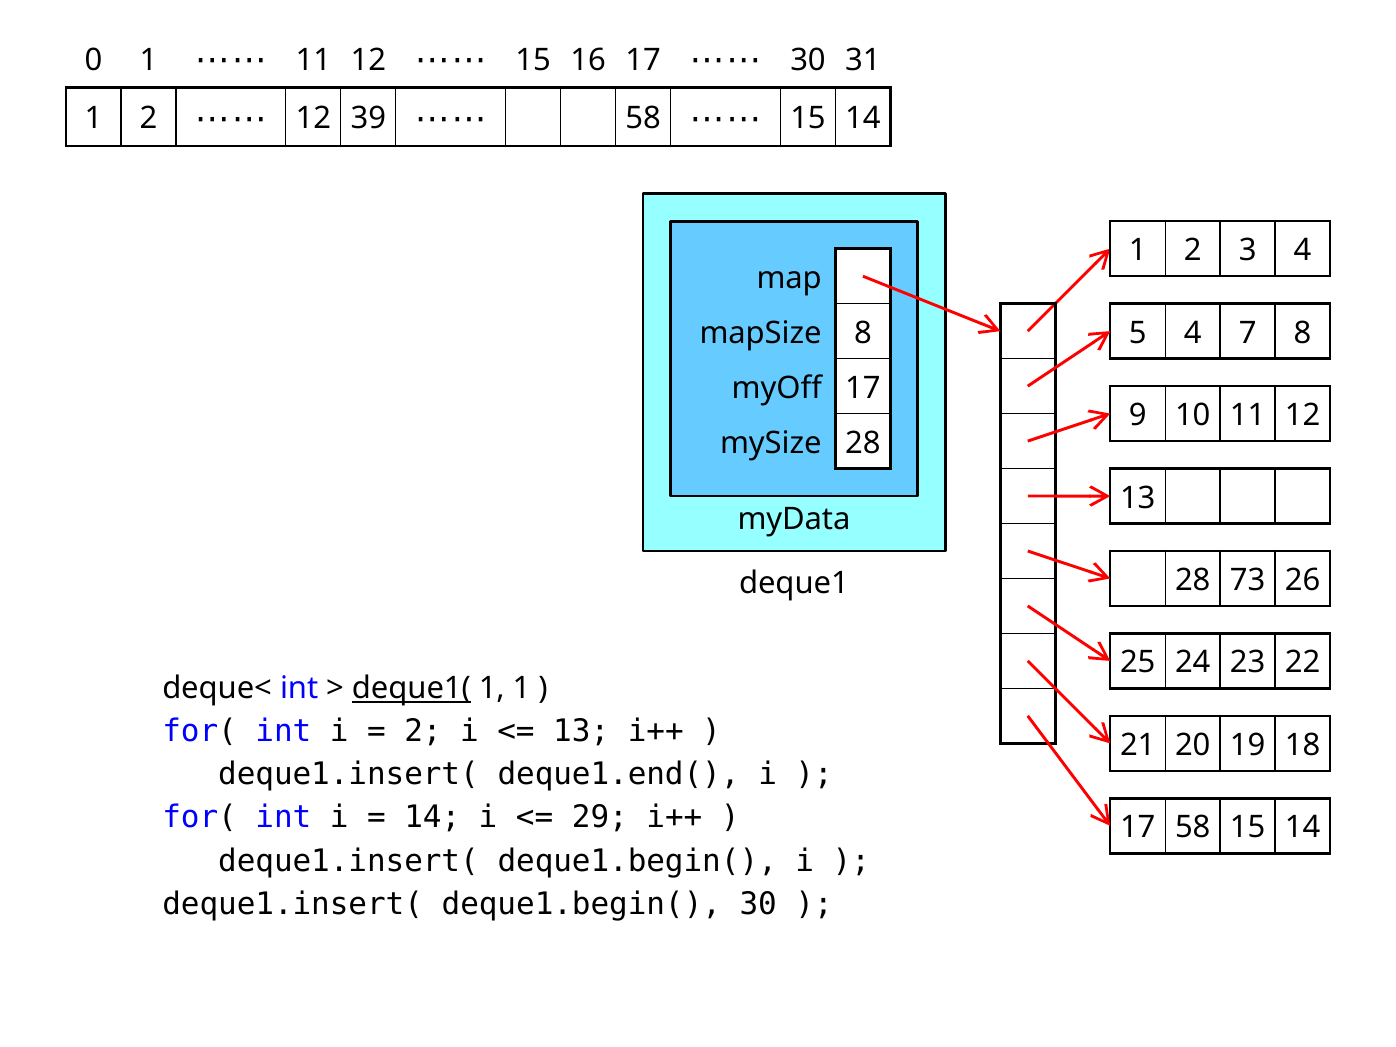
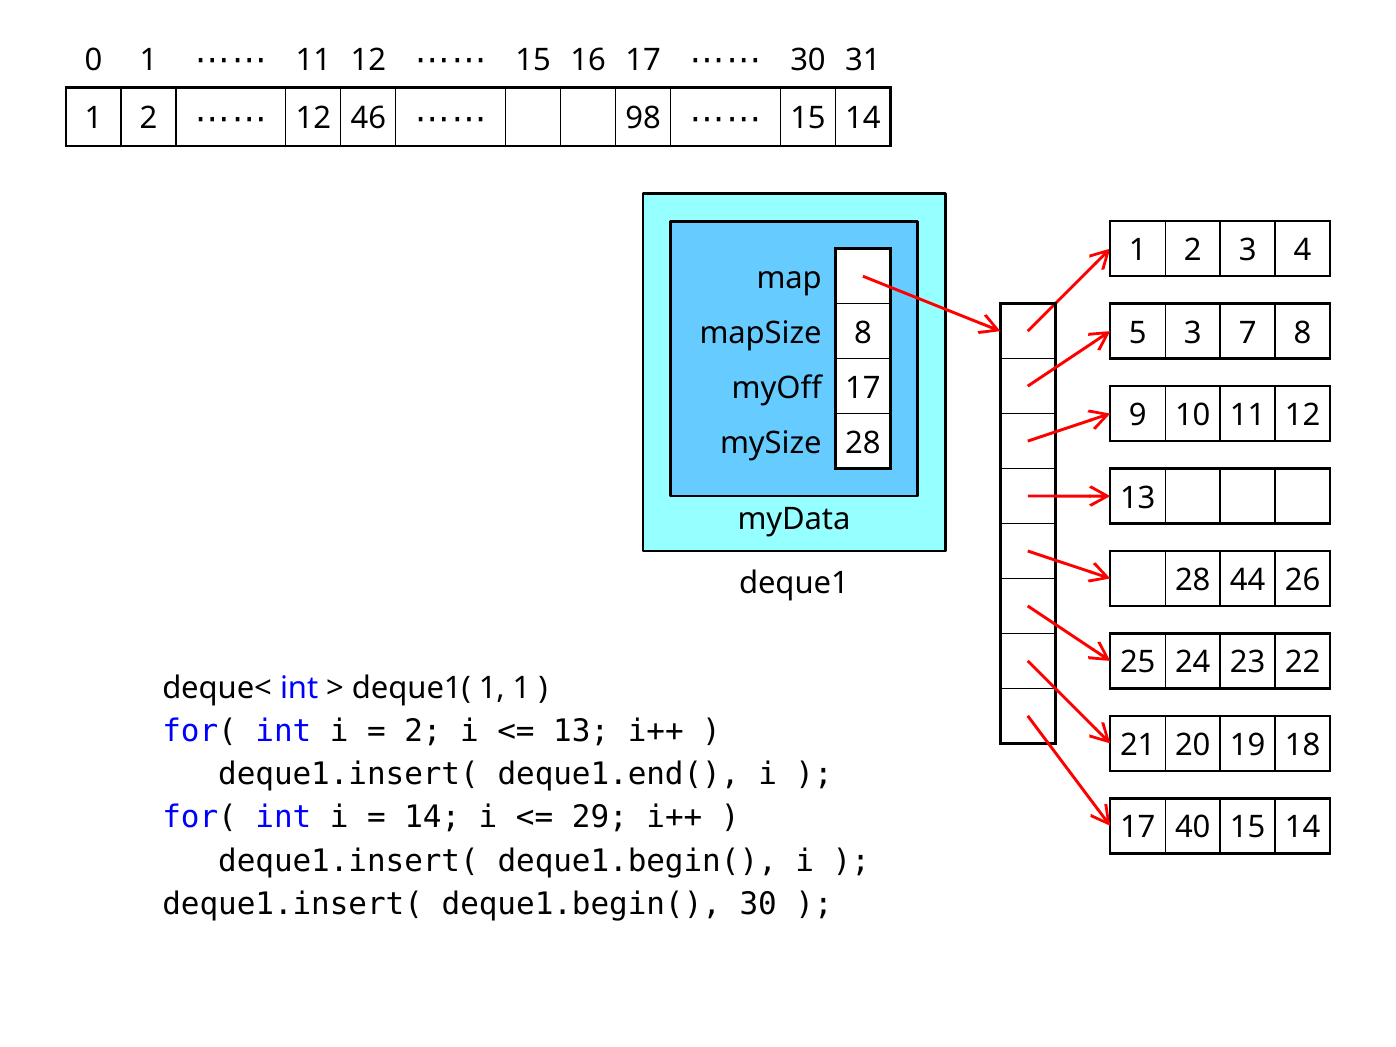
39: 39 -> 46 (368, 118)
58: 58 -> 98 (643, 118)
5 4: 4 -> 3 (1193, 333)
73: 73 -> 44 (1248, 580)
deque1( underline: present -> none (411, 689)
17 58: 58 -> 40 (1193, 828)
